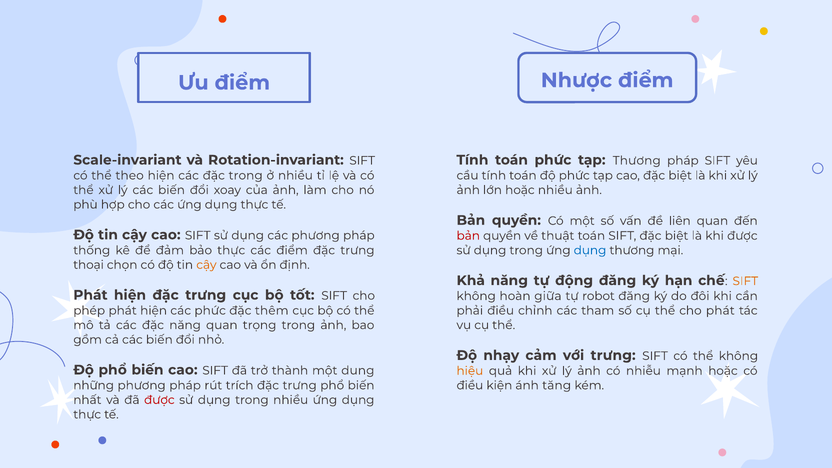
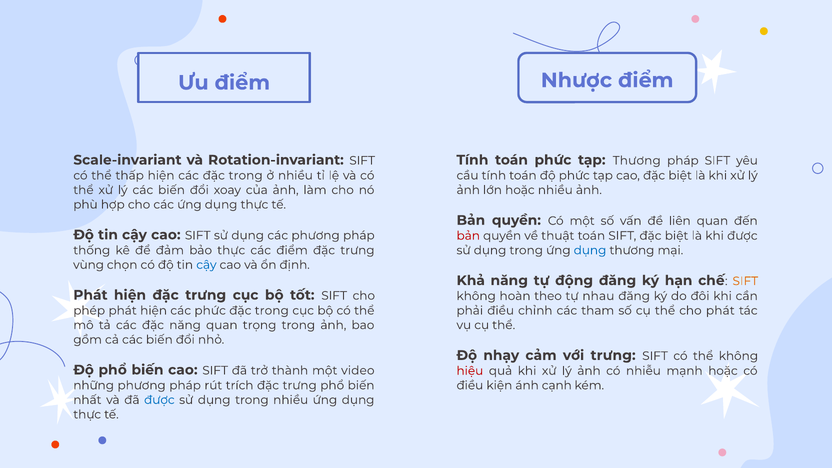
theo: theo -> thấp (130, 175)
thoại: thoại -> vùng (89, 265)
cậy colour: orange -> blue (206, 265)
giữa: giữa -> theo (548, 296)
robot: robot -> nhau (598, 296)
thêm: thêm -> trong (272, 311)
dung: dung -> video (358, 370)
hiệu colour: orange -> red (470, 371)
tăng: tăng -> cạnh (557, 385)
được colour: red -> blue (159, 400)
